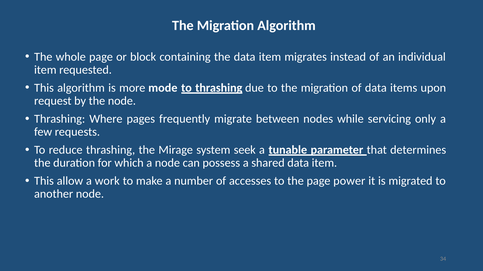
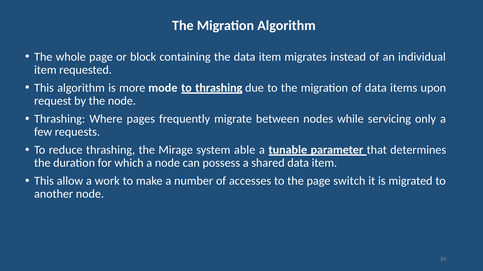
seek: seek -> able (245, 150)
power: power -> switch (349, 181)
